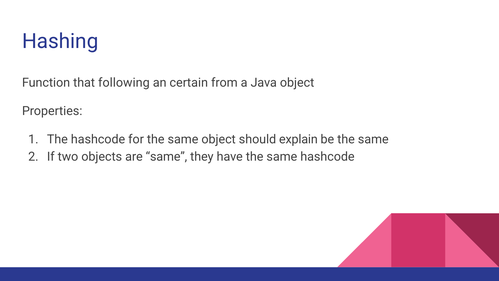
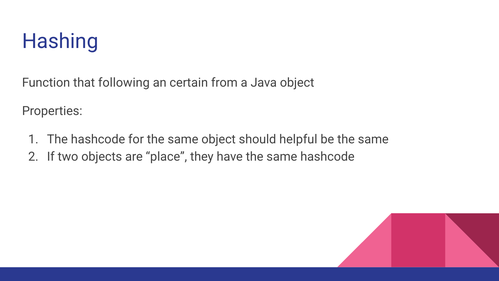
explain: explain -> helpful (298, 139)
are same: same -> place (166, 156)
